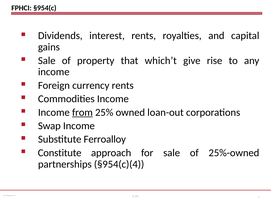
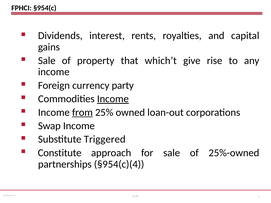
currency rents: rents -> party (123, 85)
Income underline: none -> present (113, 99)
Ferroalloy: Ferroalloy -> Triggered (105, 139)
